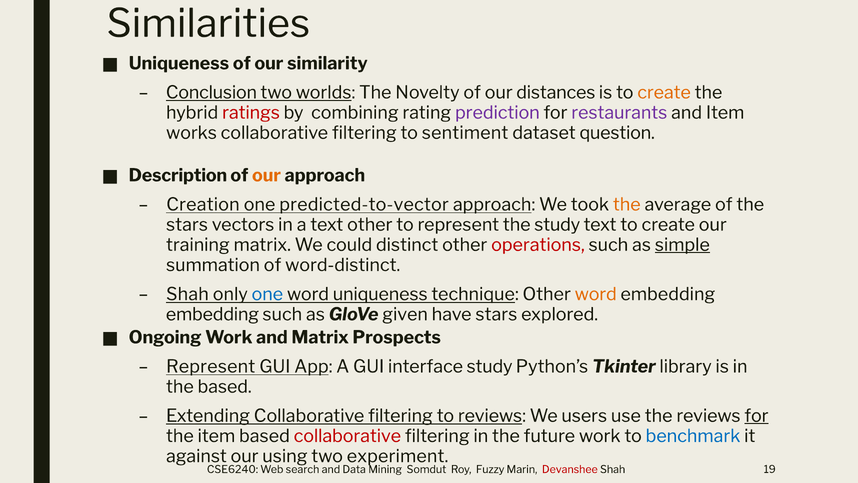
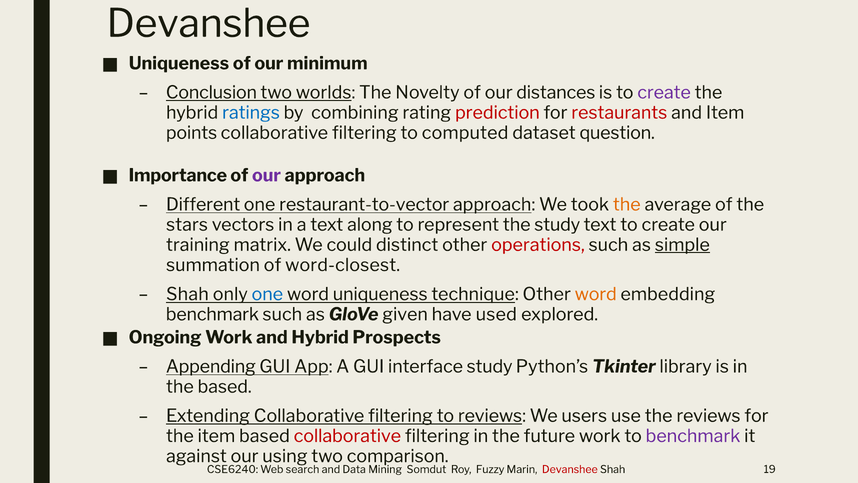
Similarities: Similarities -> Devanshee (209, 24)
similarity: similarity -> minimum (327, 63)
create colour: orange -> purple (664, 92)
ratings colour: red -> blue (251, 113)
prediction colour: purple -> red (497, 113)
restaurants colour: purple -> red (619, 113)
works: works -> points (192, 133)
sentiment: sentiment -> computed (465, 133)
Description: Description -> Importance (178, 175)
our colour: orange -> purple (266, 175)
Creation: Creation -> Different (203, 204)
predicted-to-vector: predicted-to-vector -> restaurant-to-vector (364, 204)
text other: other -> along (370, 225)
word-distinct: word-distinct -> word-closest (343, 265)
embedding: embedding -> benchmark (212, 314)
have stars: stars -> used (496, 314)
and Matrix: Matrix -> Hybrid (320, 337)
Represent: Represent -> Appending (211, 366)
for underline: present -> none (756, 416)
benchmark colour: blue -> purple (693, 436)
experiment: experiment -> comparison (398, 456)
